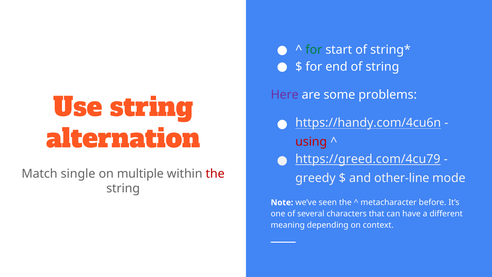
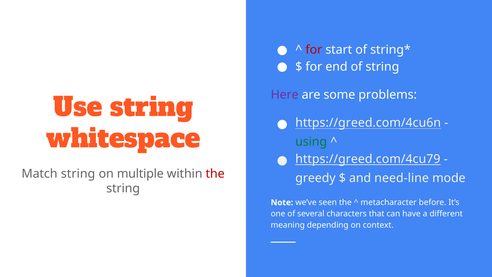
for colour: green -> red (314, 50)
https://handy.com/4cu6n: https://handy.com/4cu6n -> https://greed.com/4cu6n (368, 123)
alternation: alternation -> whitespace (123, 139)
using colour: red -> green (311, 142)
Match single: single -> string (78, 174)
other-line: other-line -> need-line (402, 178)
